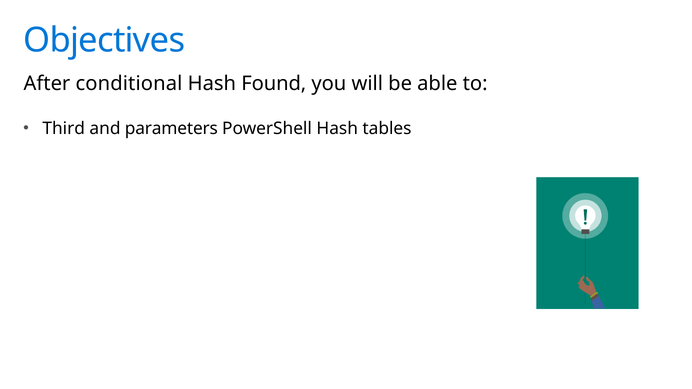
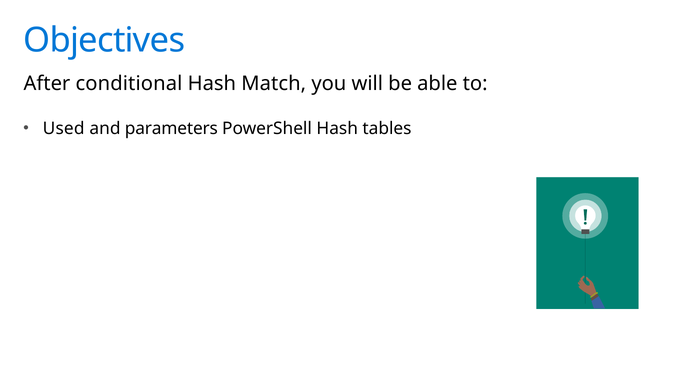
Found: Found -> Match (274, 83)
Third: Third -> Used (64, 129)
